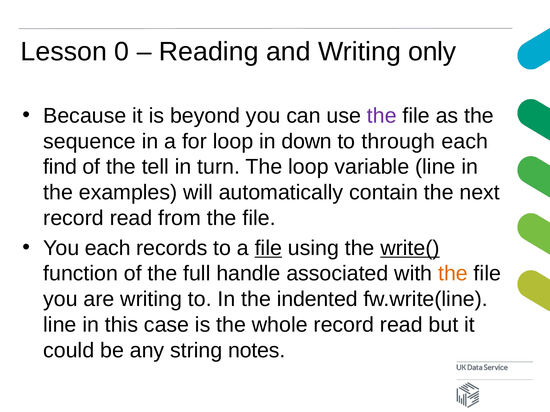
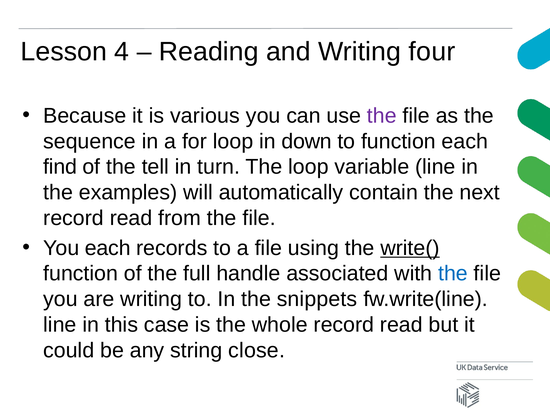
0: 0 -> 4 (122, 52)
only: only -> four (432, 52)
beyond: beyond -> various (205, 116)
to through: through -> function (398, 142)
file underline: present -> none (268, 248)
the colour: orange -> blue (453, 274)
indented: indented -> snippets (317, 299)
notes: notes -> close (257, 351)
